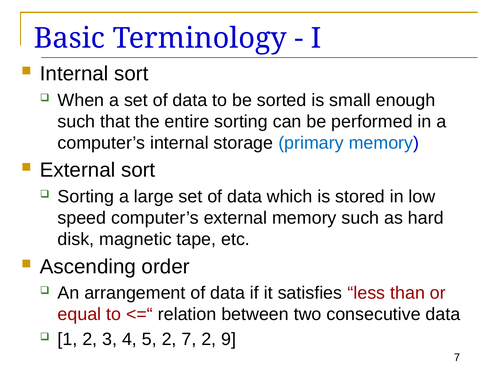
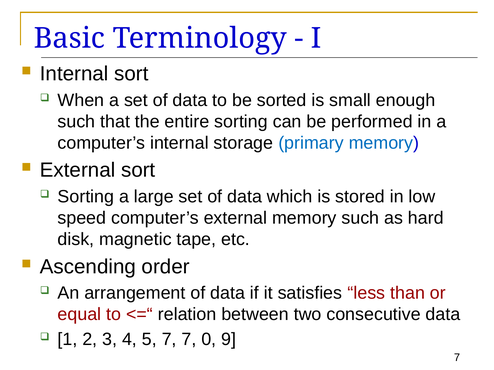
5 2: 2 -> 7 (169, 340)
7 2: 2 -> 0 (209, 340)
